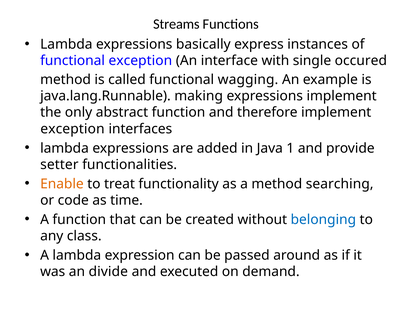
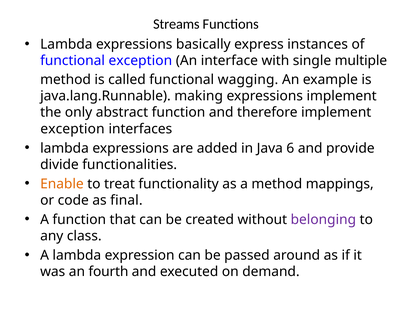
occured: occured -> multiple (361, 61)
1: 1 -> 6 (290, 148)
setter: setter -> divide (59, 165)
searching: searching -> mappings (340, 184)
time: time -> final (126, 200)
belonging colour: blue -> purple (323, 220)
divide: divide -> fourth (108, 272)
